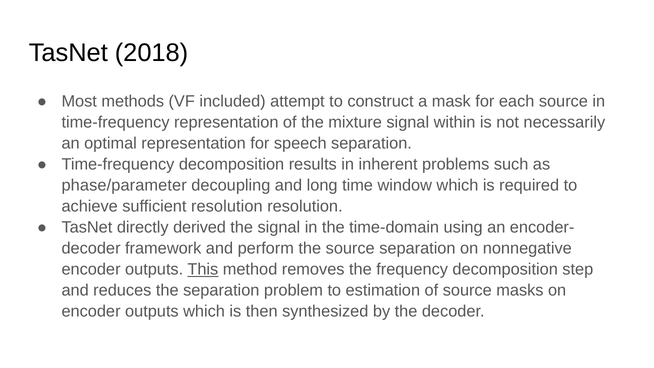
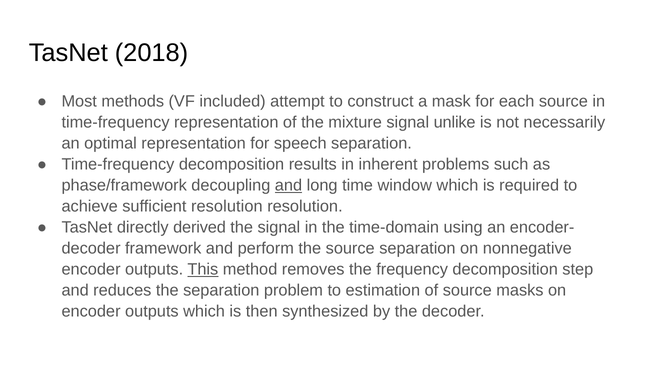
within: within -> unlike (455, 122)
phase/parameter: phase/parameter -> phase/framework (124, 185)
and underline: none -> present (289, 185)
